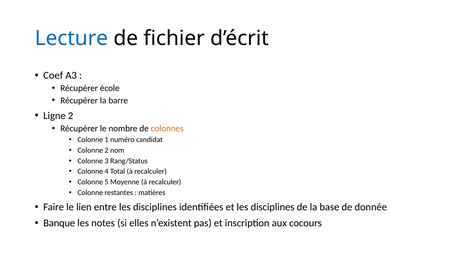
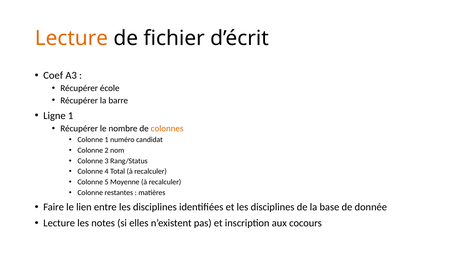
Lecture colour: blue -> orange (71, 38)
Ligne 2: 2 -> 1 (71, 116)
Banque: Banque -> Lecture (59, 223)
